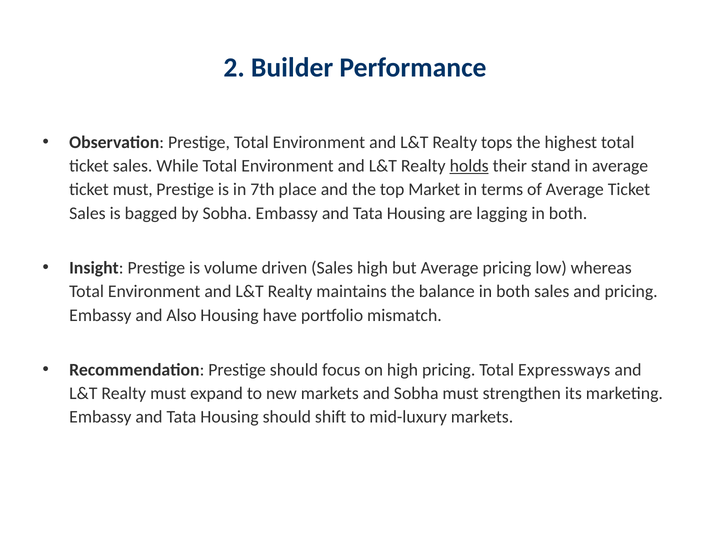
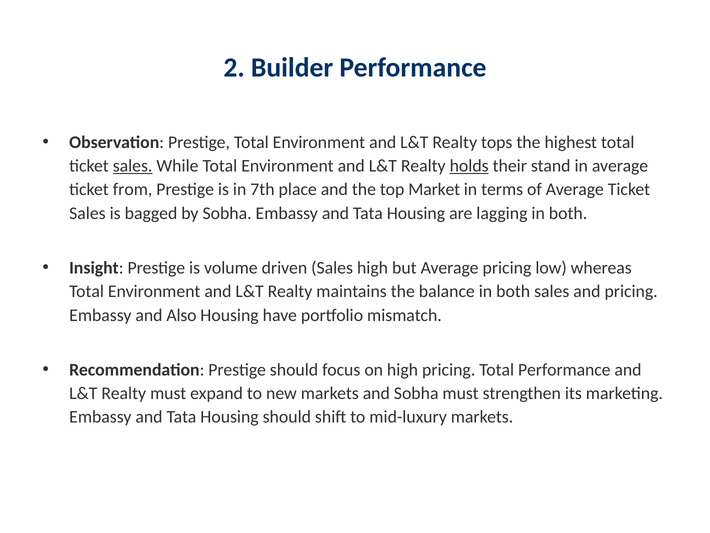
sales underline: none -> present (133, 166)
ticket must: must -> from (133, 189)
Total Expressways: Expressways -> Performance (564, 369)
